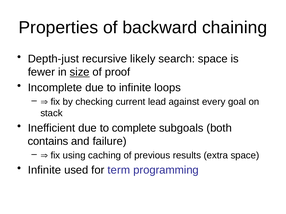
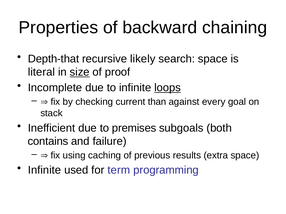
Depth-just: Depth-just -> Depth-that (53, 59)
fewer: fewer -> literal (41, 72)
loops underline: none -> present (168, 88)
lead: lead -> than (157, 102)
complete: complete -> premises (134, 128)
